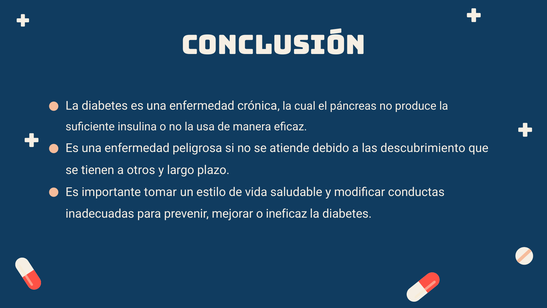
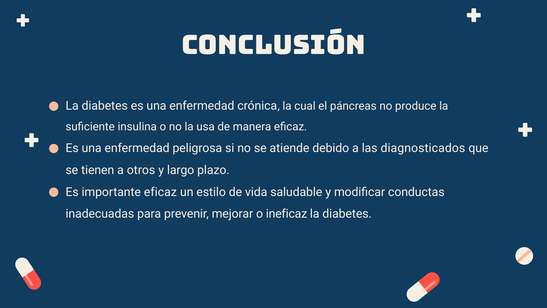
descubrimiento: descubrimiento -> diagnosticados (423, 148)
importante tomar: tomar -> eficaz (160, 192)
